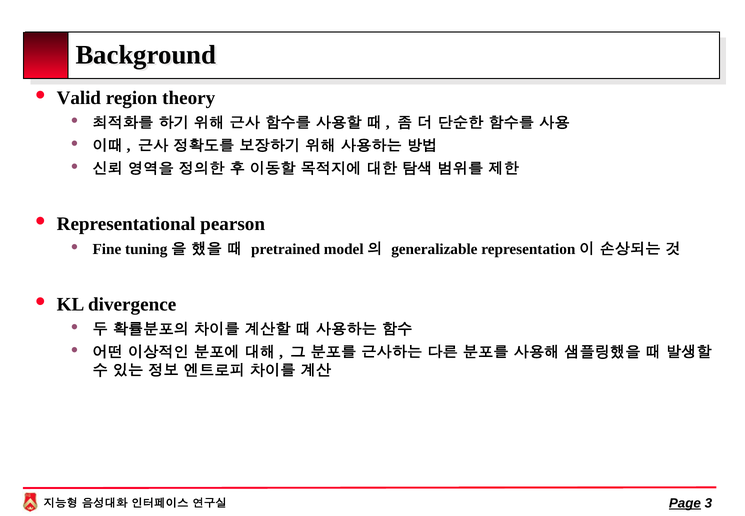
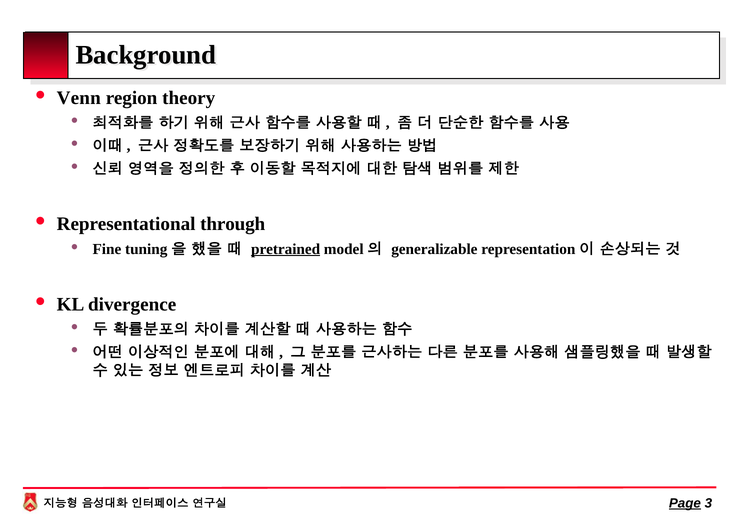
Valid: Valid -> Venn (79, 98)
pearson: pearson -> through (233, 224)
pretrained underline: none -> present (286, 249)
